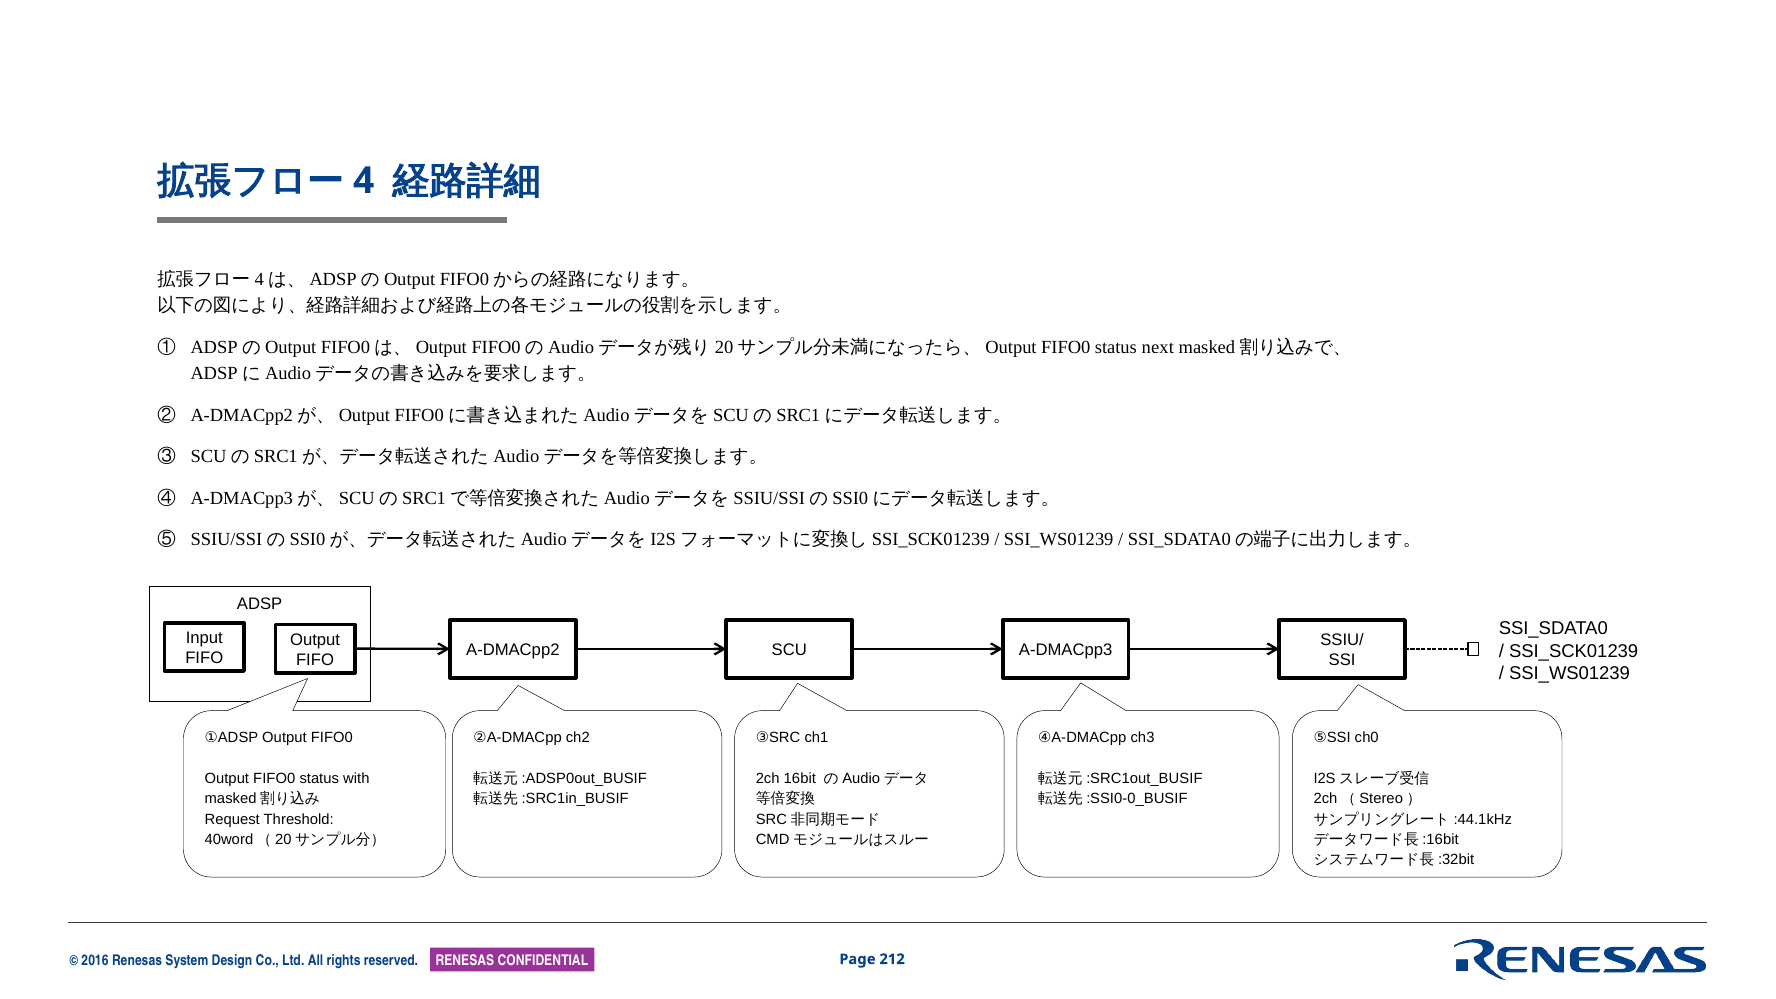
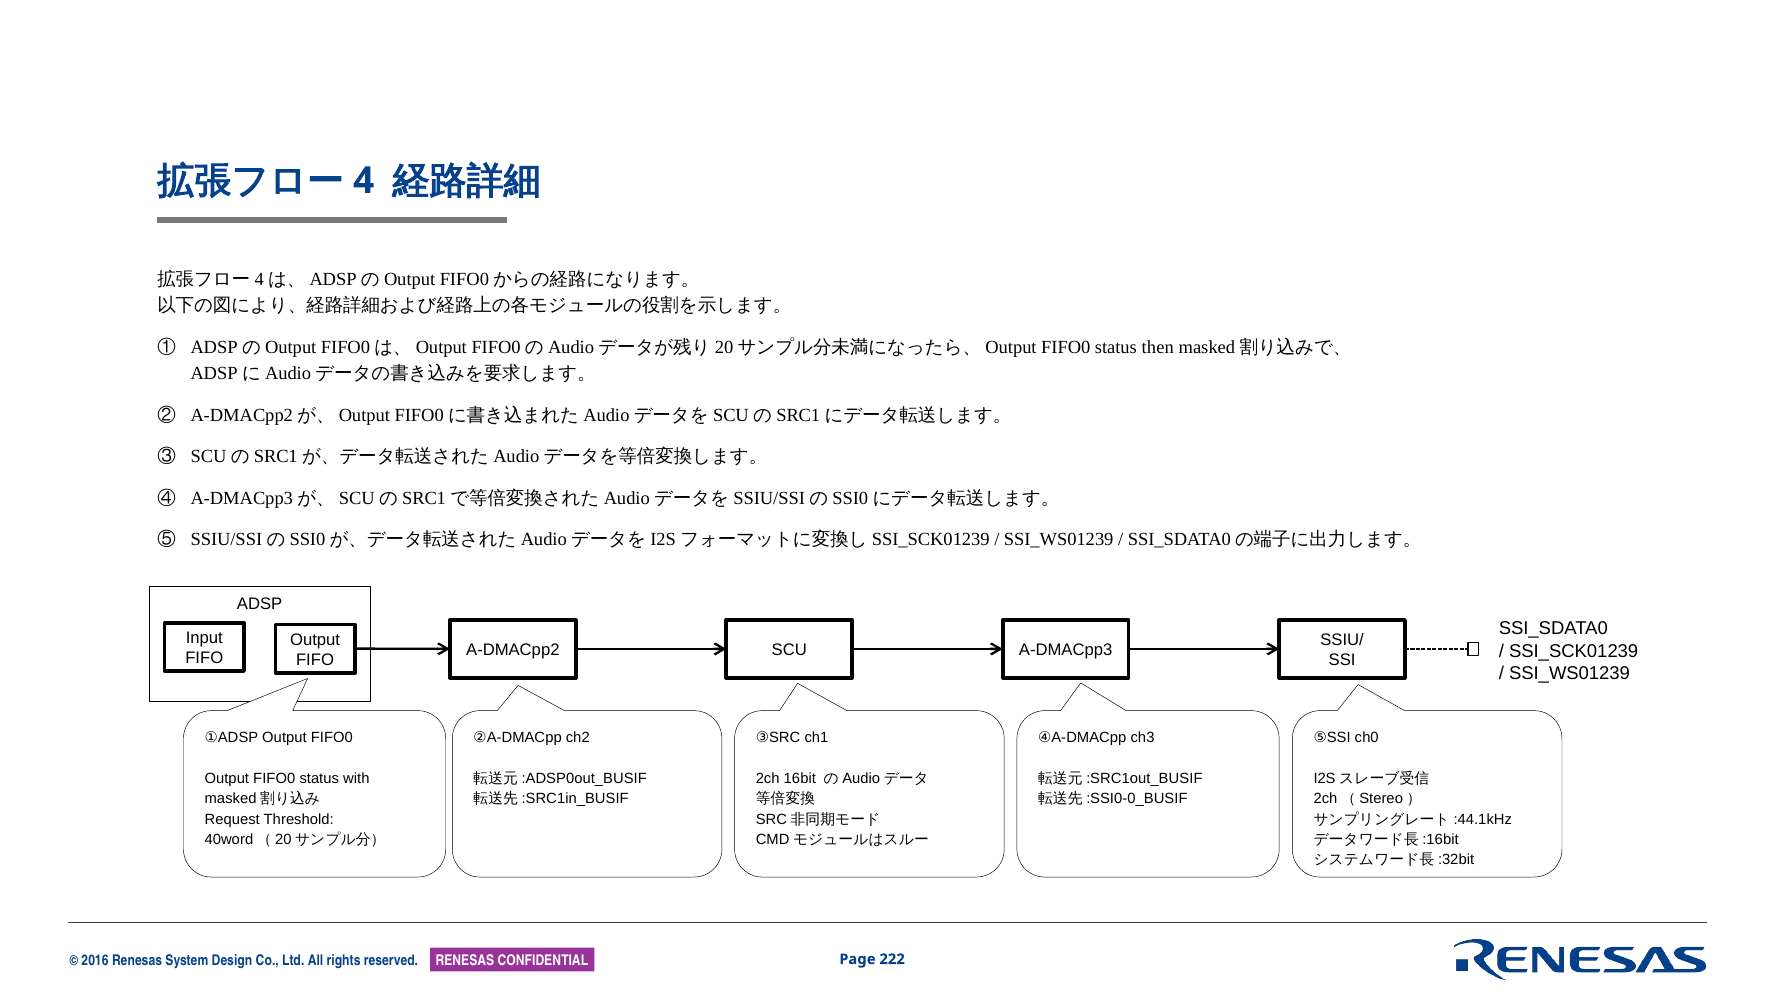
next: next -> then (1158, 347)
212: 212 -> 222 (892, 959)
